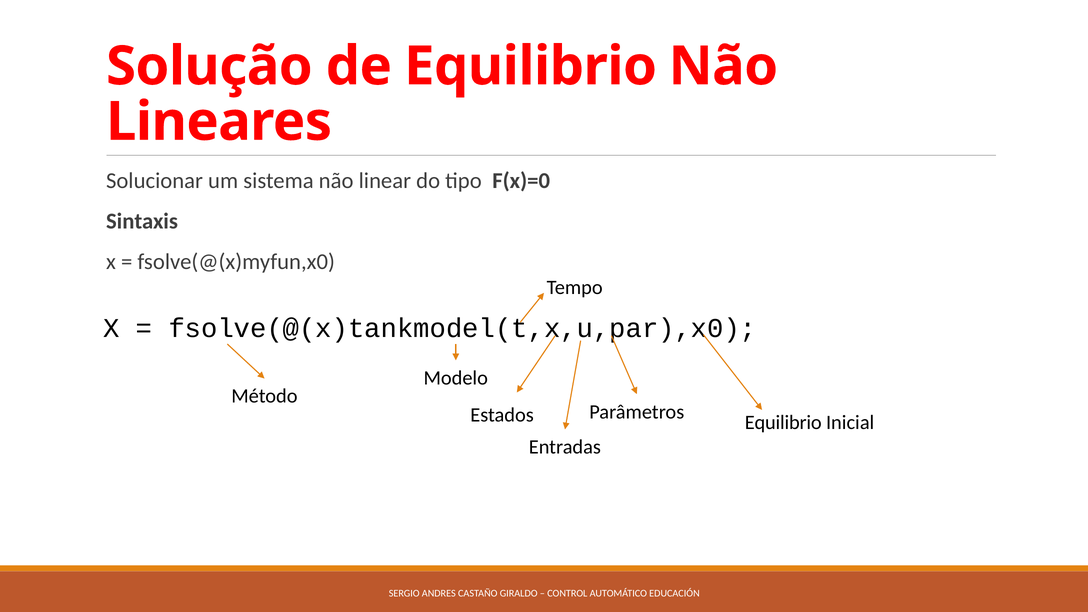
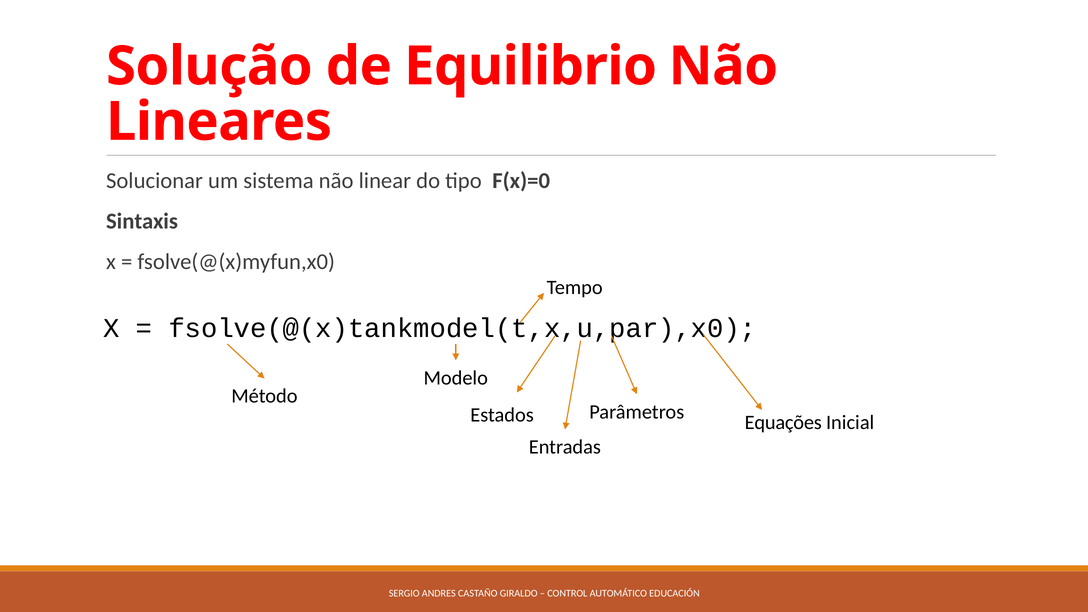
Equilibrio: Equilibrio -> Equações (783, 422)
